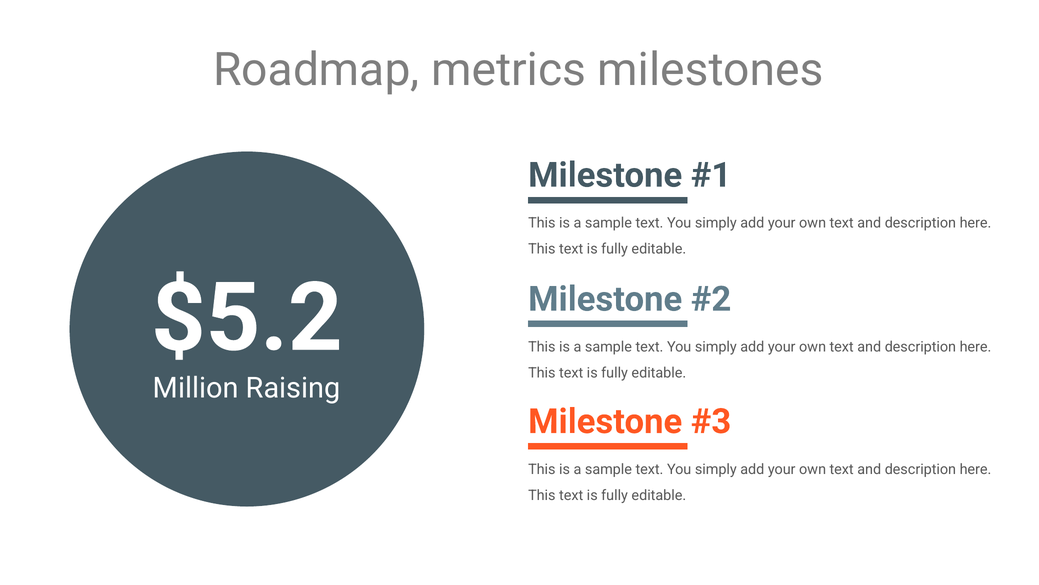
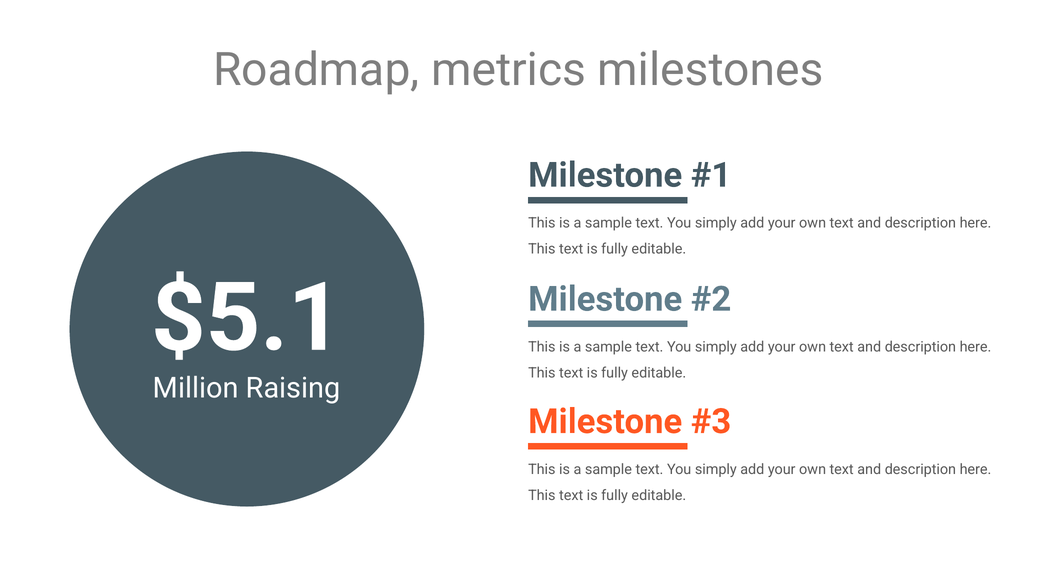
$5.2: $5.2 -> $5.1 (247, 318)
